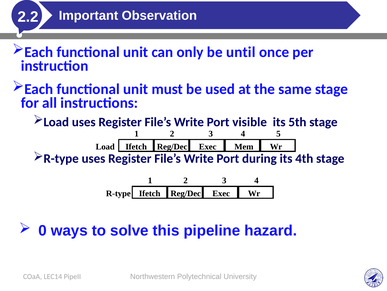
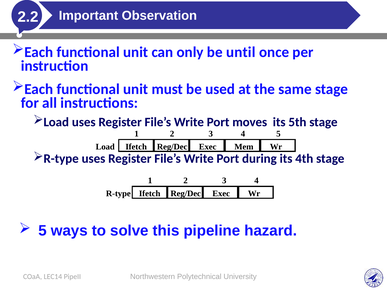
visible: visible -> moves (250, 122)
0: 0 -> 5 (43, 230)
